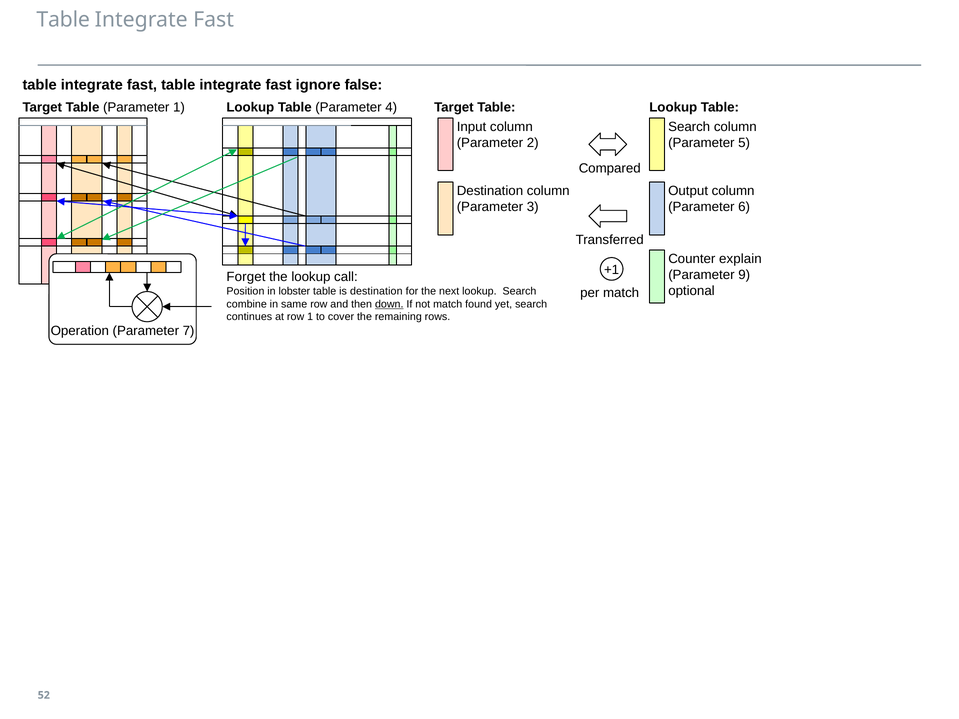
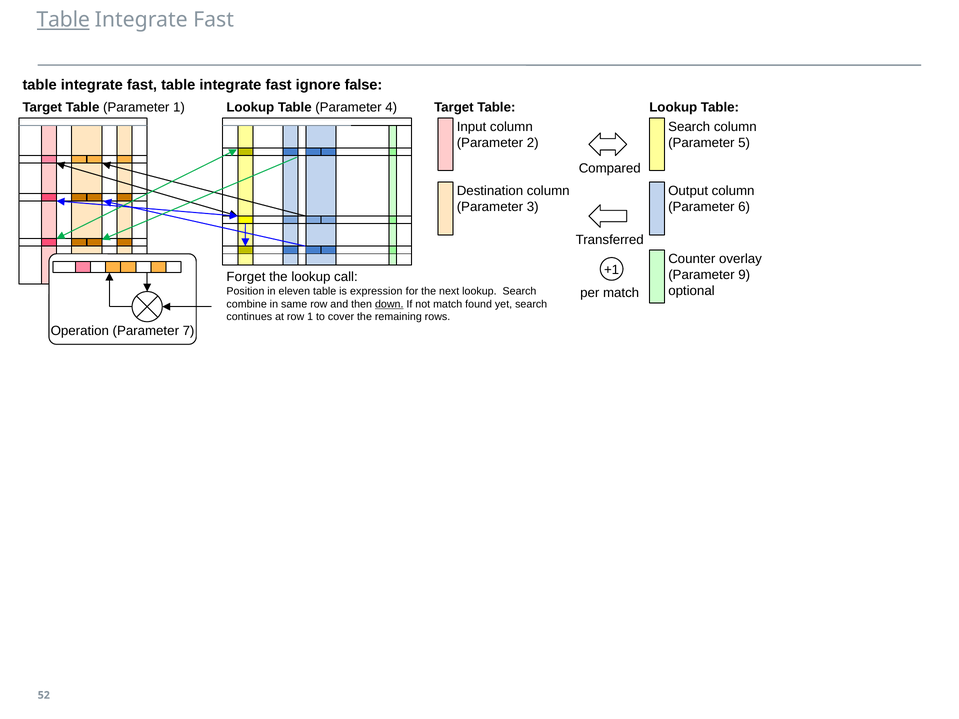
Table underline: none -> present (63, 20)
explain: explain -> overlay (740, 259)
lobster: lobster -> eleven (294, 291)
is destination: destination -> expression (376, 291)
